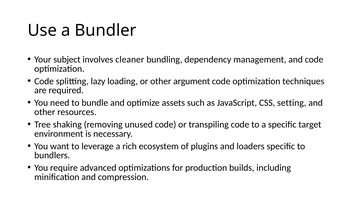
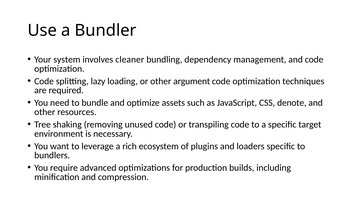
subject: subject -> system (67, 60)
setting: setting -> denote (292, 103)
